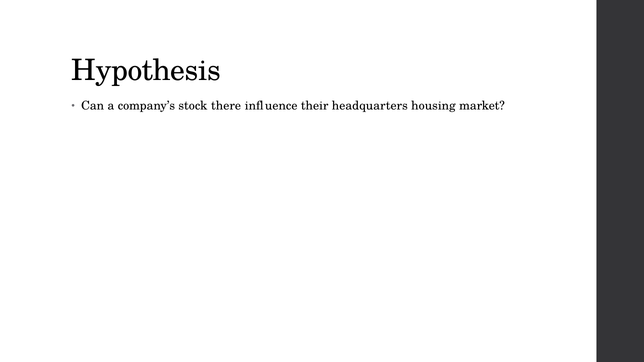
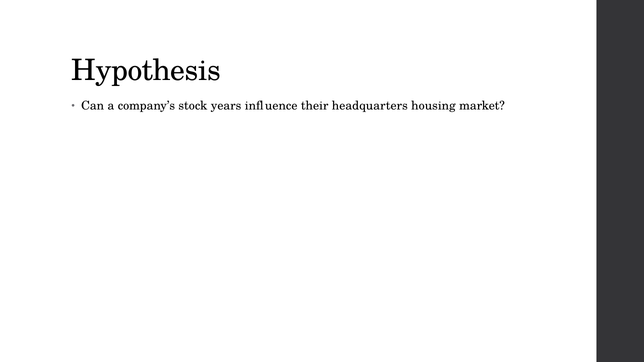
there: there -> years (226, 106)
